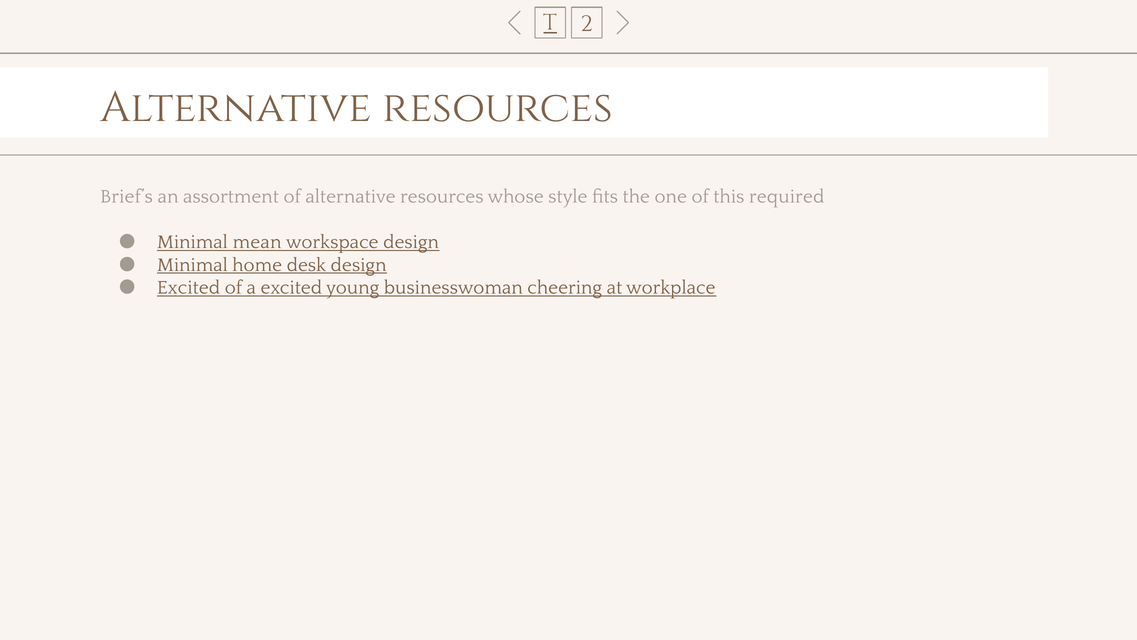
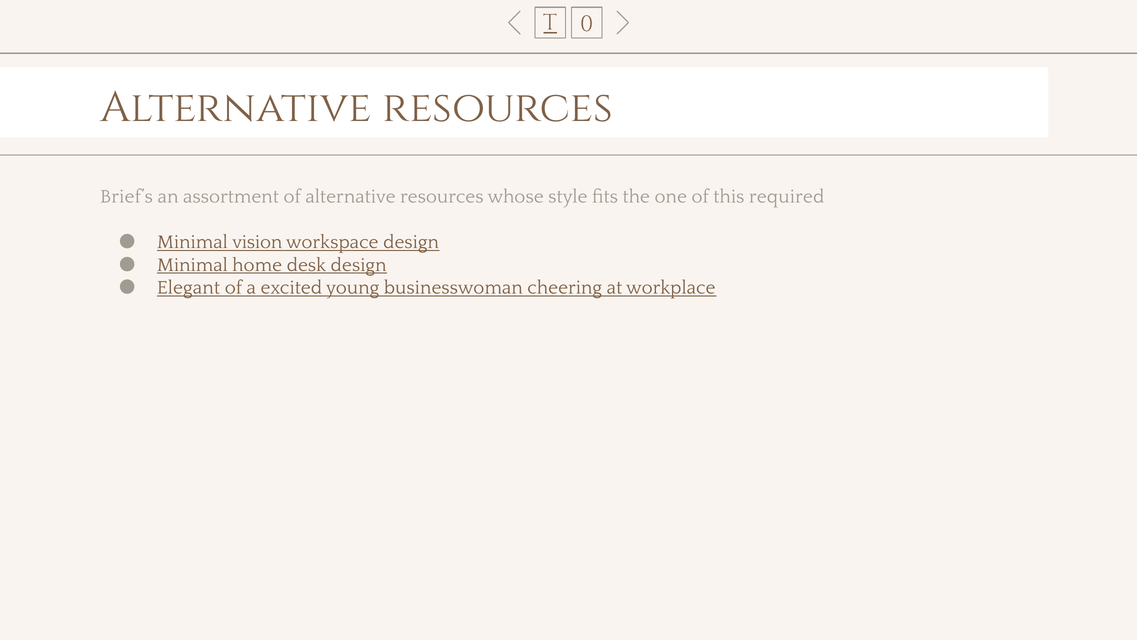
2: 2 -> 0 (587, 24)
mean: mean -> vision (257, 242)
Excited: Excited -> Elegant (188, 287)
